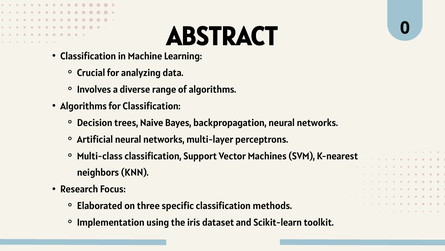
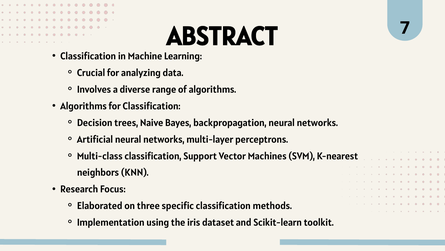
0: 0 -> 7 (405, 28)
